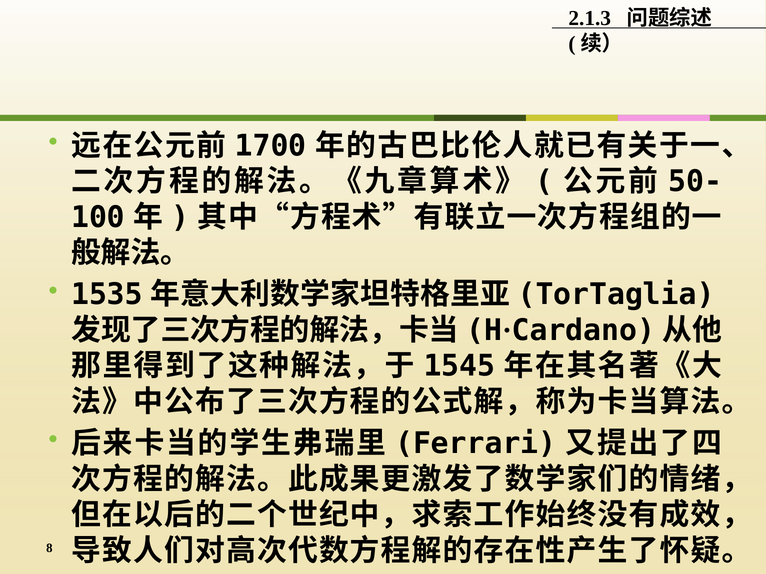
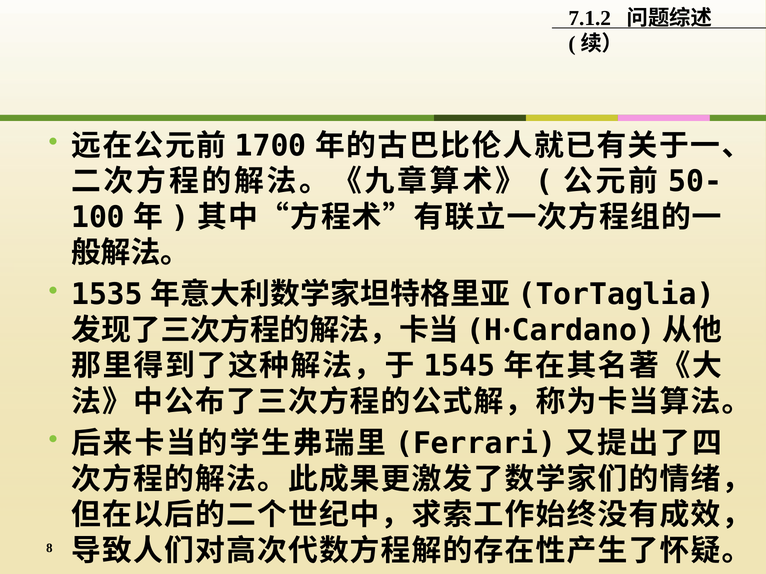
2.1.3: 2.1.3 -> 7.1.2 (590, 18)
